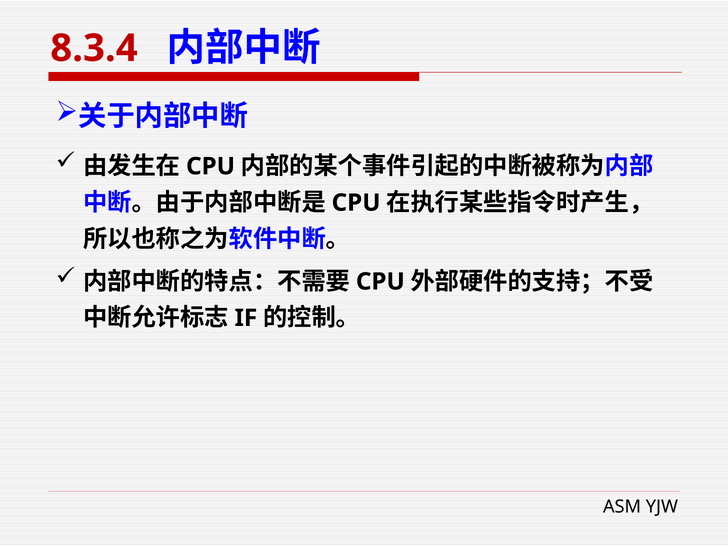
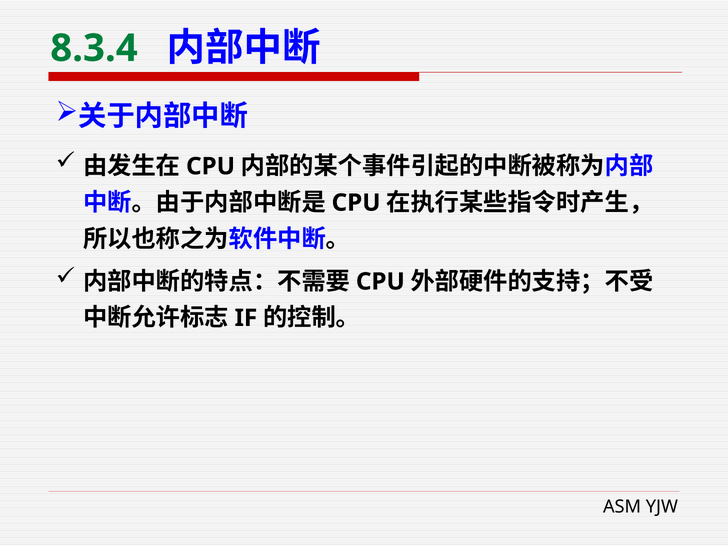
8.3.4 colour: red -> green (94, 48)
